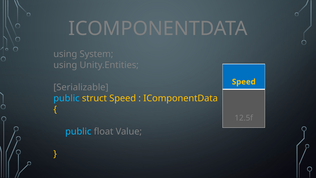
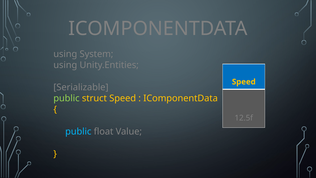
public colour: light blue -> light green (66, 98)
